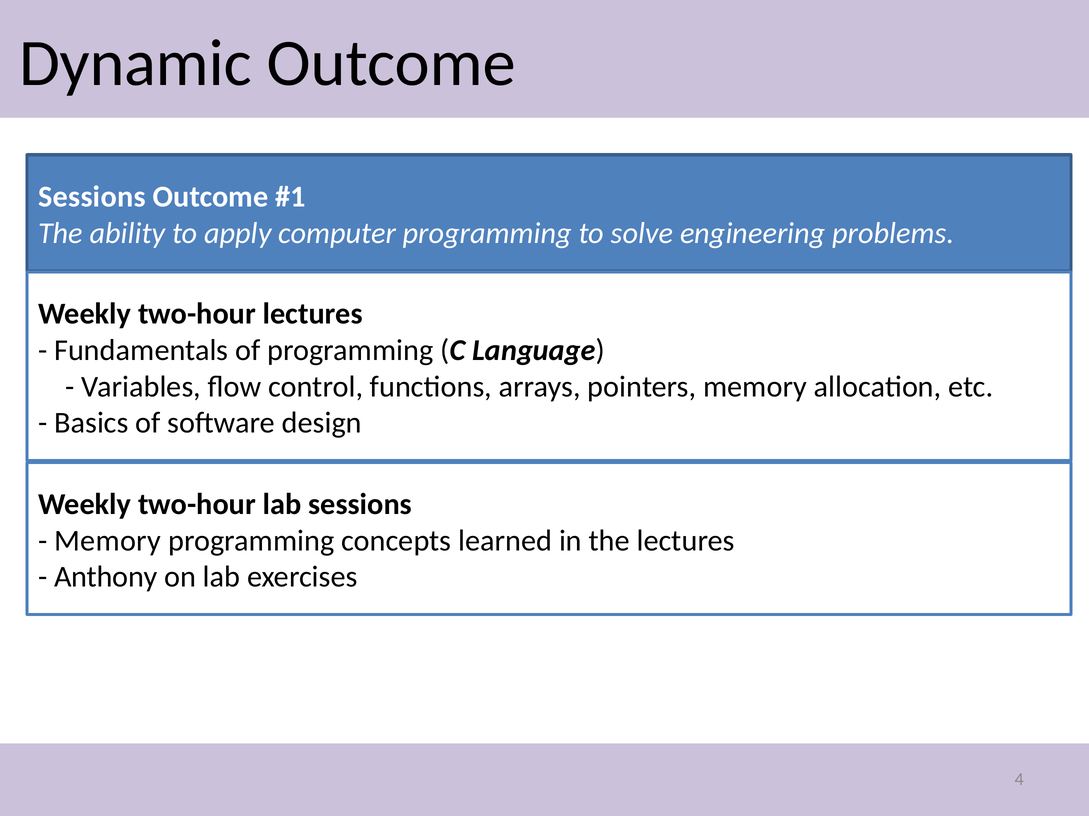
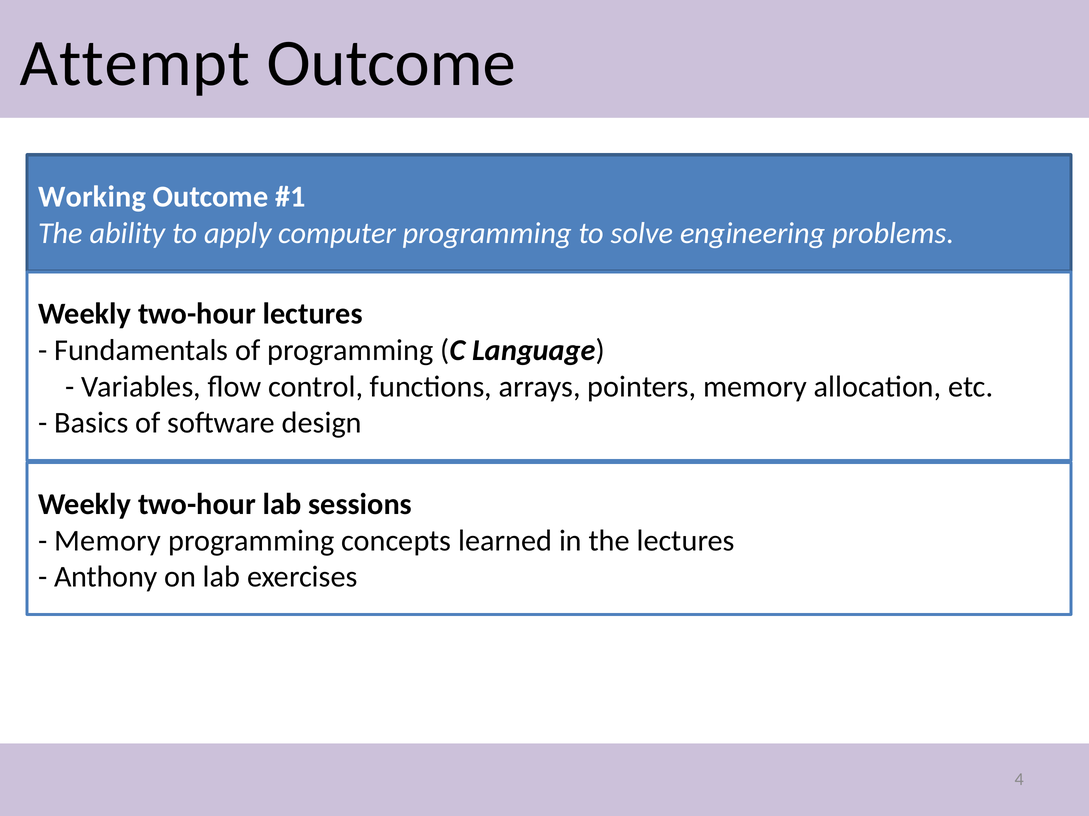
Dynamic: Dynamic -> Attempt (135, 64)
Sessions: Sessions -> Working (92, 197)
